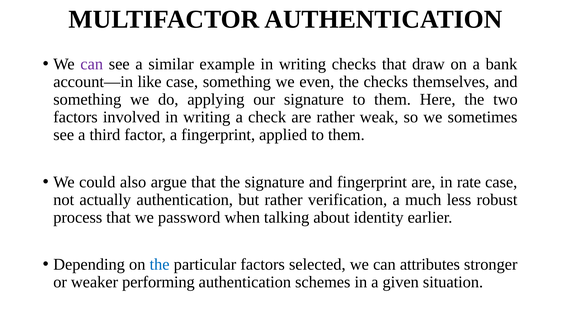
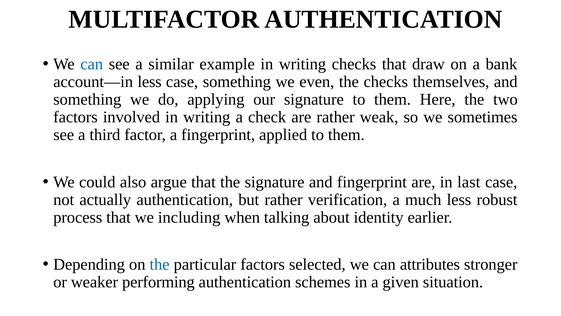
can colour: purple -> blue (92, 64)
account—in like: like -> less (150, 82)
rate: rate -> last (469, 182)
password: password -> including (189, 217)
